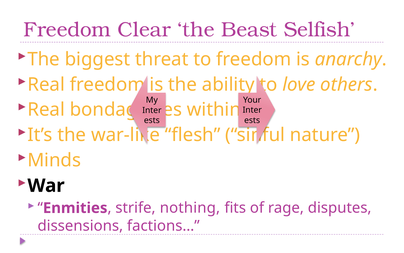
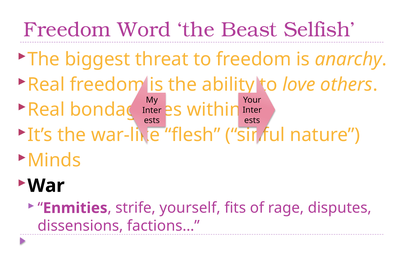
Clear: Clear -> Word (144, 30)
nothing: nothing -> yourself (190, 208)
